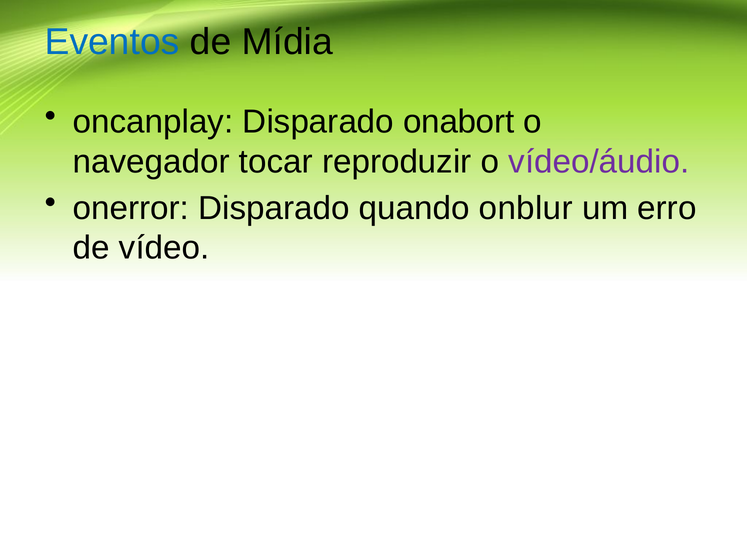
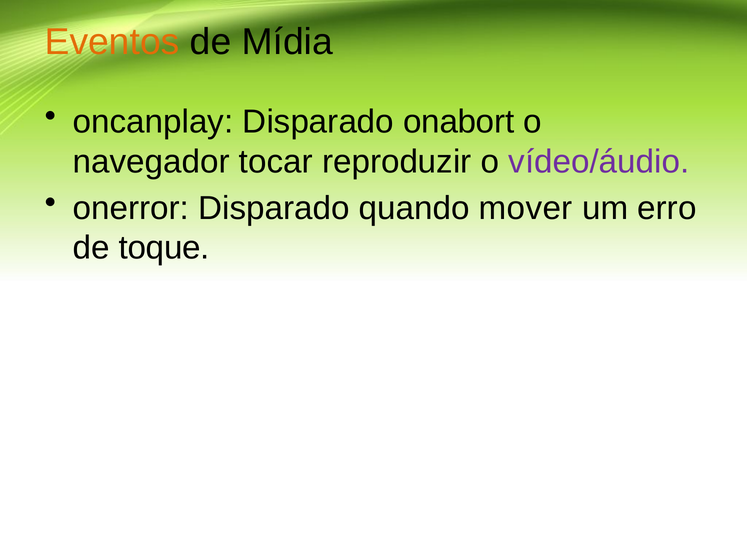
Eventos colour: blue -> orange (112, 42)
onblur: onblur -> mover (526, 208)
vídeo: vídeo -> toque (164, 248)
